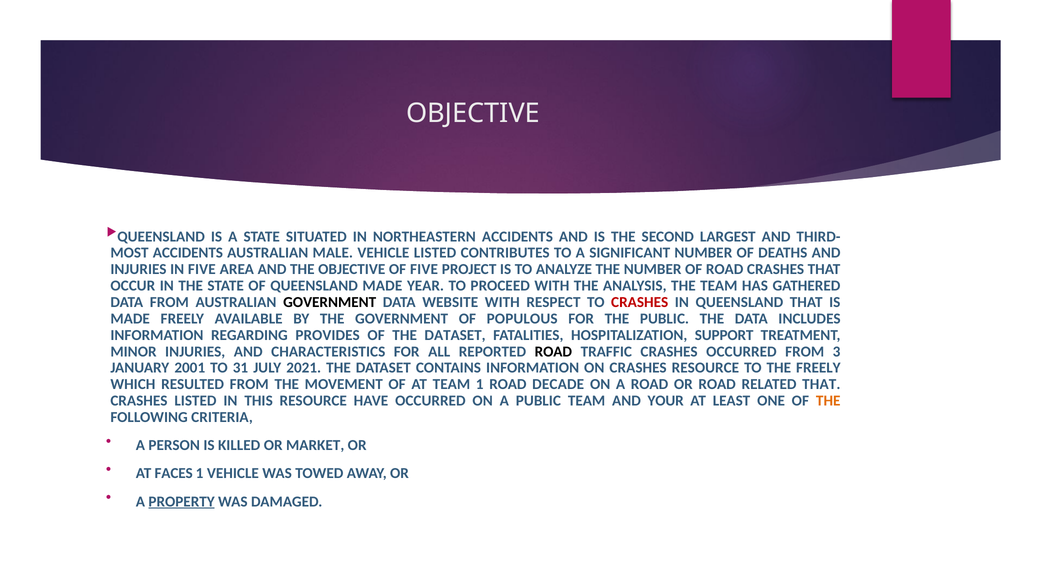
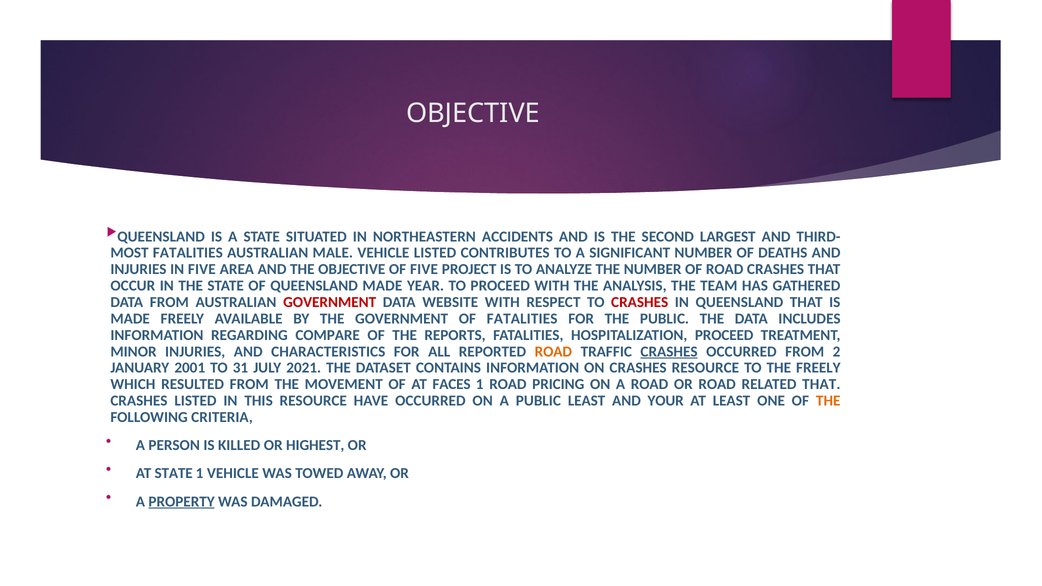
ACCIDENTS: ACCIDENTS -> FATALITIES (188, 253)
GOVERNMENT colour: black -> red (330, 302)
OF POPULOUS: POPULOUS -> FATALITIES (522, 319)
PROVIDES: PROVIDES -> COMPARE (328, 335)
OF THE DATASET: DATASET -> REPORTS (455, 335)
HOSPITALIZATION SUPPORT: SUPPORT -> PROCEED (724, 335)
ROAD colour: black -> orange (553, 352)
CRASHES underline: none -> present (669, 352)
3: 3 -> 2 (837, 352)
AT TEAM: TEAM -> FACES (452, 384)
DECADE: DECADE -> PRICING (558, 384)
PUBLIC TEAM: TEAM -> LEAST (587, 401)
MARKET: MARKET -> HIGHEST (315, 445)
AT FACES: FACES -> STATE (174, 474)
